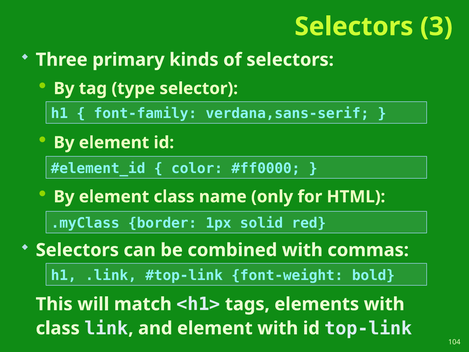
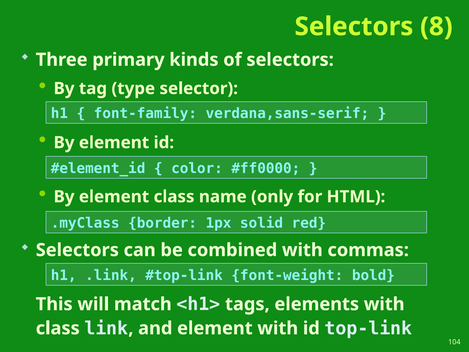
3: 3 -> 8 (436, 27)
